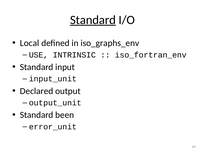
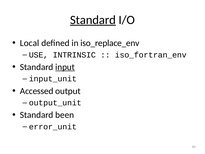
iso_graphs_env: iso_graphs_env -> iso_replace_env (110, 43)
input underline: none -> present (65, 67)
Declared: Declared -> Accessed (37, 91)
